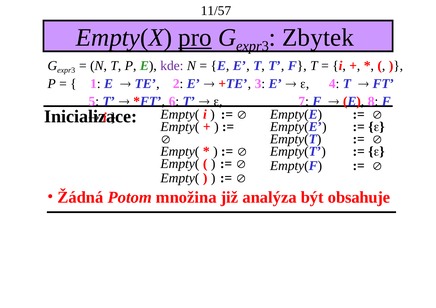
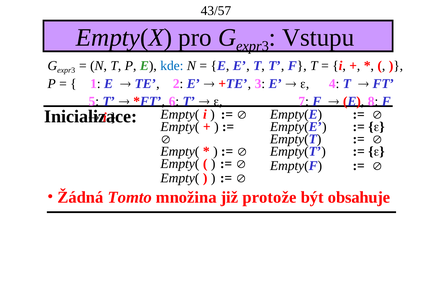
11/57: 11/57 -> 43/57 (216, 11)
pro underline: present -> none (195, 38)
Zbytek: Zbytek -> Vstupu (318, 38)
kde colour: purple -> blue (172, 66)
Potom: Potom -> Tomto (130, 197)
analýza: analýza -> protože (269, 197)
